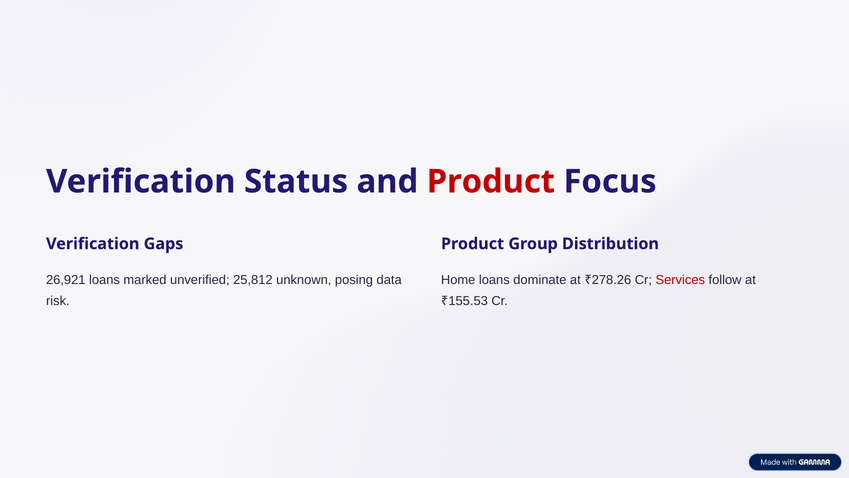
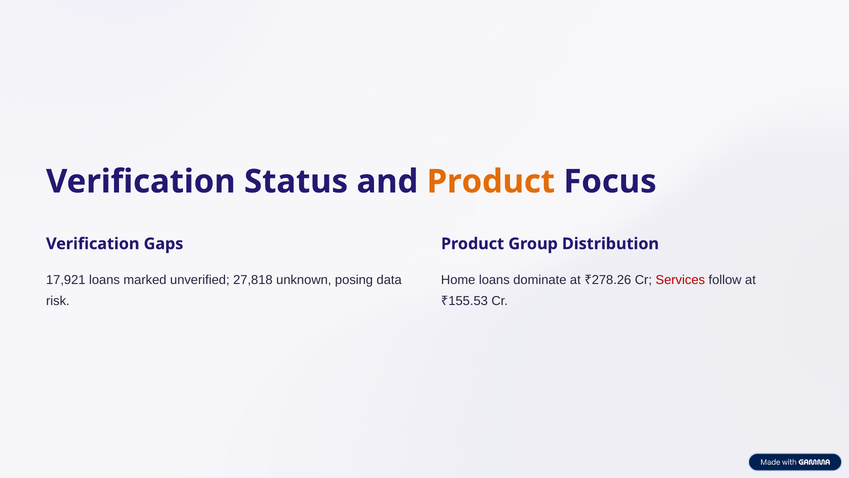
Product colour: red -> orange (491, 181)
26,921: 26,921 -> 17,921 (66, 280)
25,812: 25,812 -> 27,818 (253, 280)
